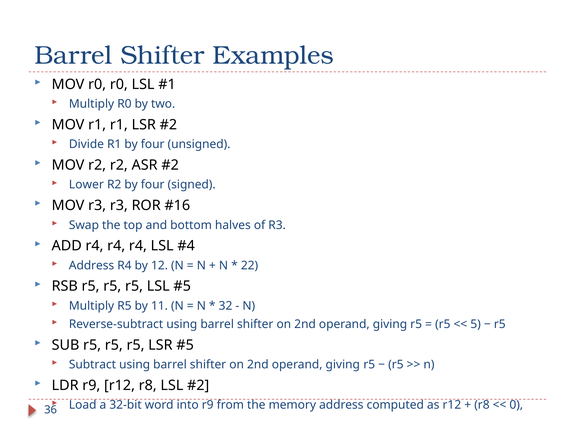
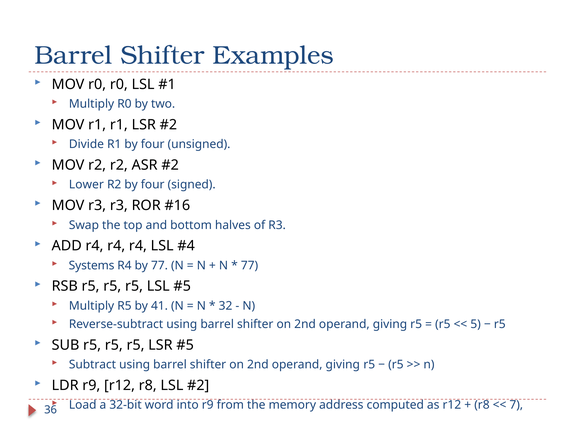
Address: Address -> Systems (92, 266)
by 12: 12 -> 77 (159, 266)
22: 22 -> 77 (249, 266)
11: 11 -> 41 (159, 306)
0: 0 -> 7 (516, 405)
